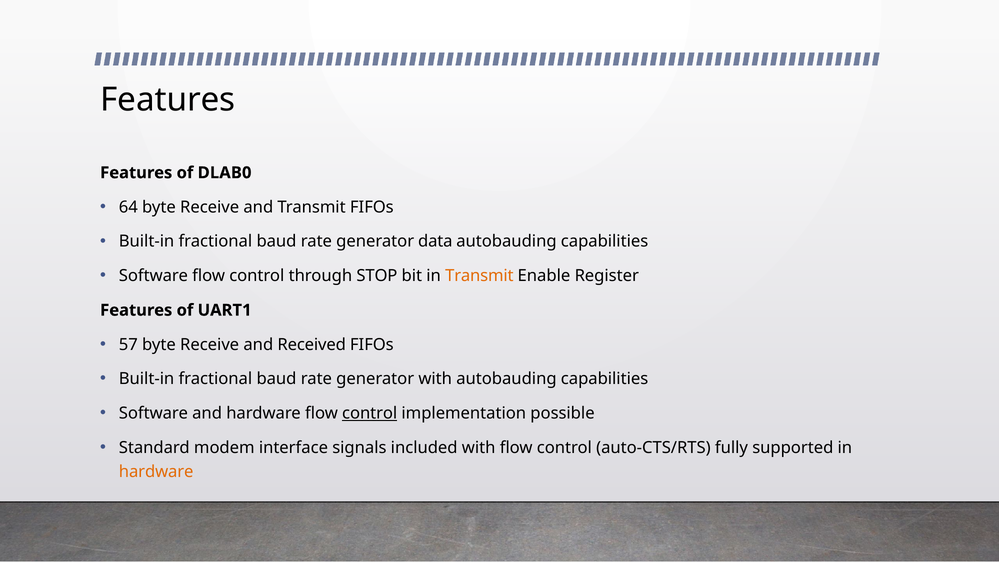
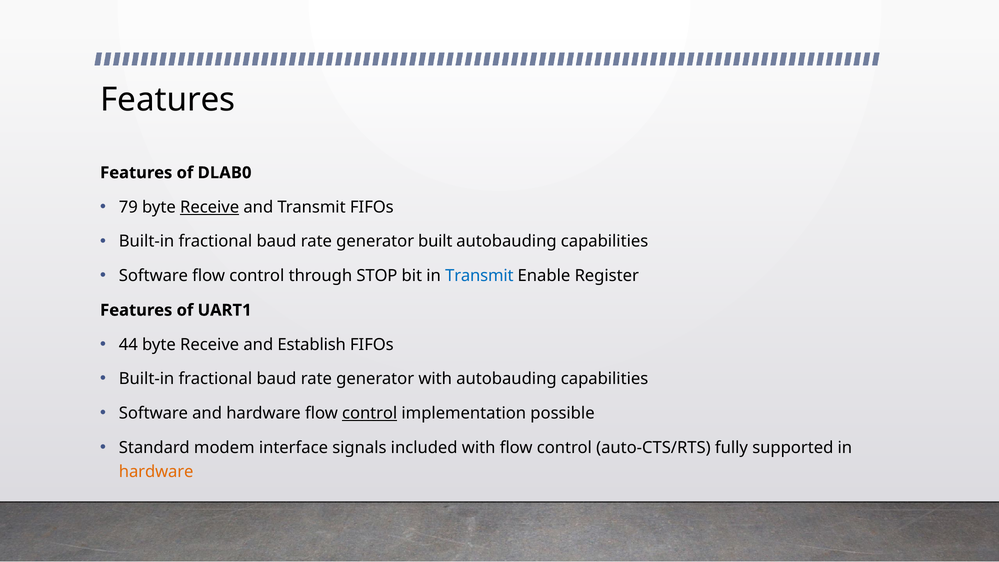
64: 64 -> 79 (128, 207)
Receive underline: none -> present (210, 207)
data: data -> built (435, 241)
Transmit colour: orange -> blue (479, 276)
57: 57 -> 44 (128, 345)
Received: Received -> Establish (312, 345)
